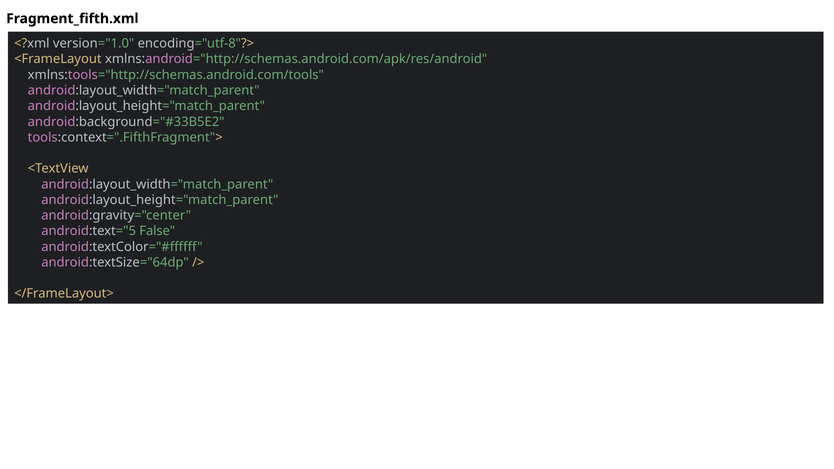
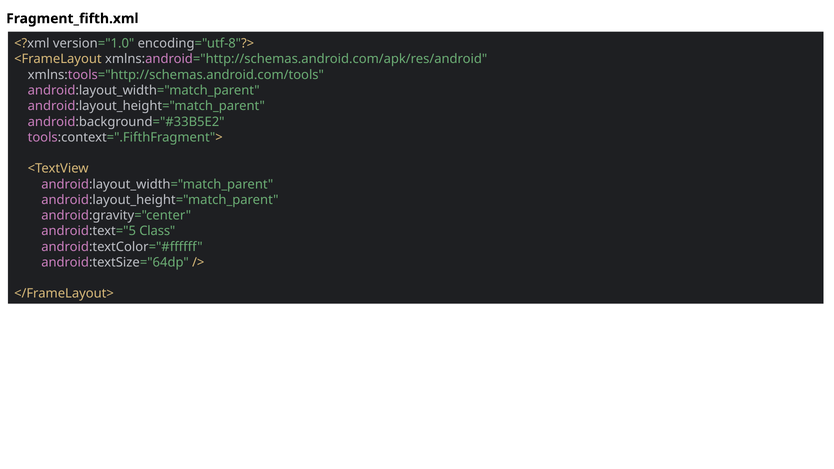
False: False -> Class (157, 231)
